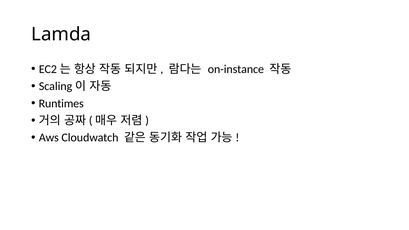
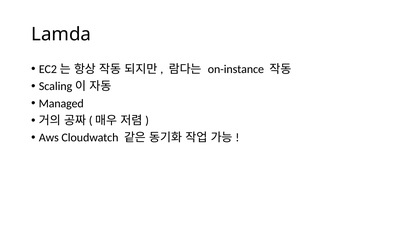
Runtimes: Runtimes -> Managed (61, 103)
